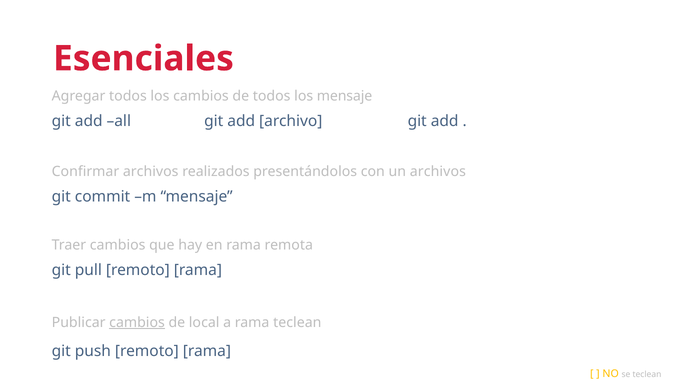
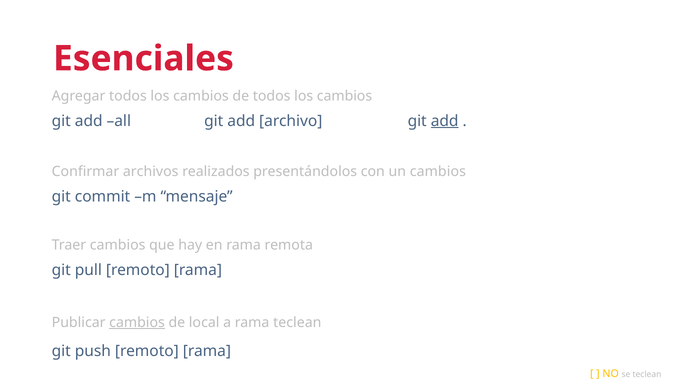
de todos los mensaje: mensaje -> cambios (345, 96)
add underline: none -> present (445, 121)
un archivos: archivos -> cambios (438, 171)
